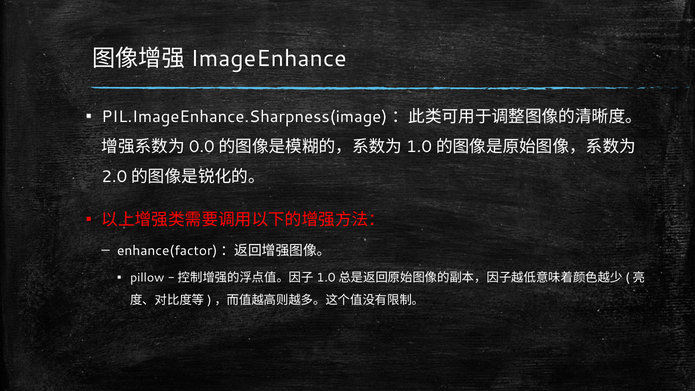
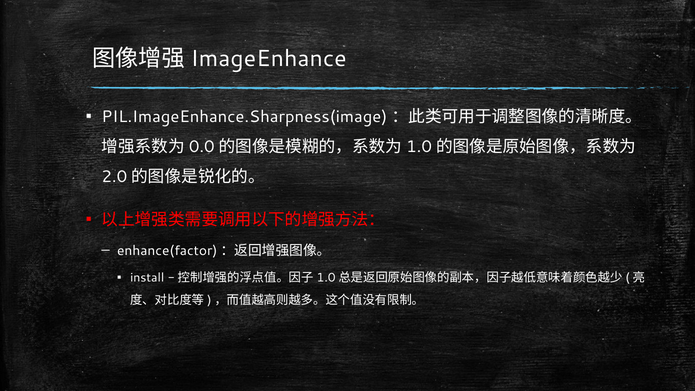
pillow: pillow -> install (147, 278)
